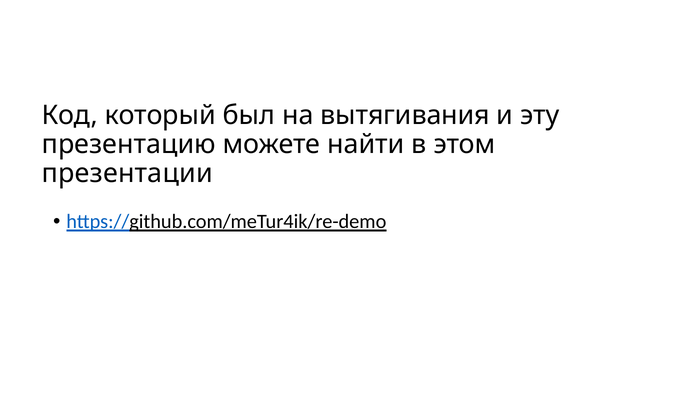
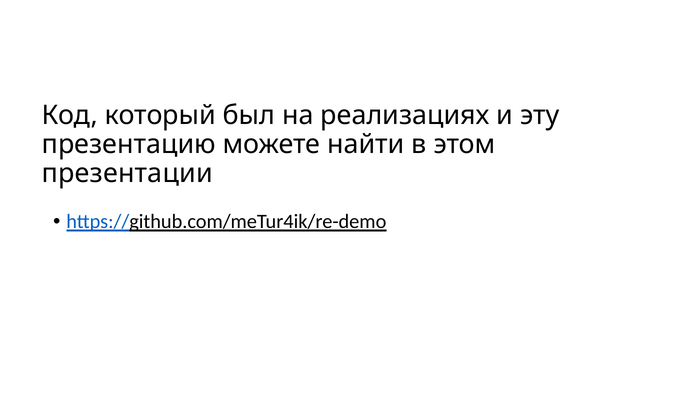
вытягивания: вытягивания -> реализациях (405, 115)
